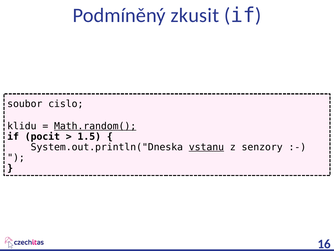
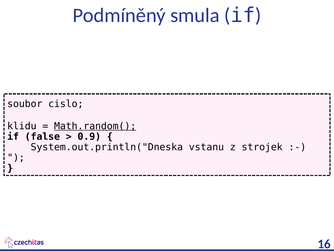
zkusit: zkusit -> smula (195, 15)
pocit: pocit -> false (42, 136)
1.5: 1.5 -> 0.9 (89, 136)
vstanu underline: present -> none (206, 147)
senzory: senzory -> strojek (262, 147)
